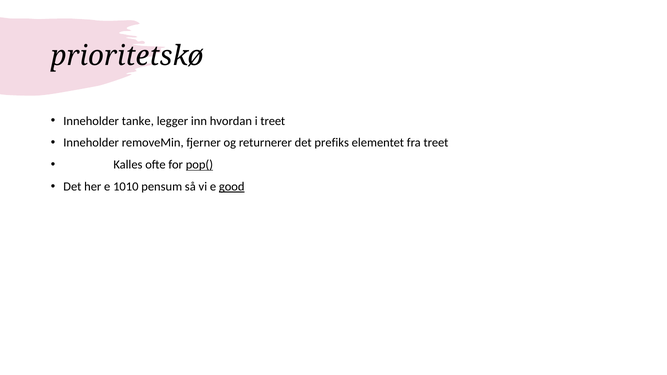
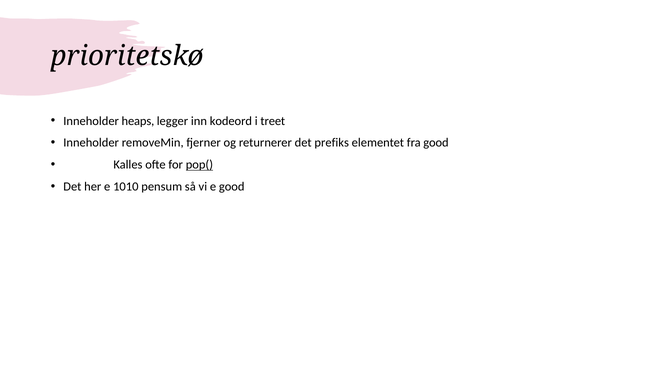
tanke: tanke -> heaps (138, 121)
hvordan: hvordan -> kodeord (231, 121)
fra treet: treet -> good (436, 143)
good underline: present -> none (232, 187)
